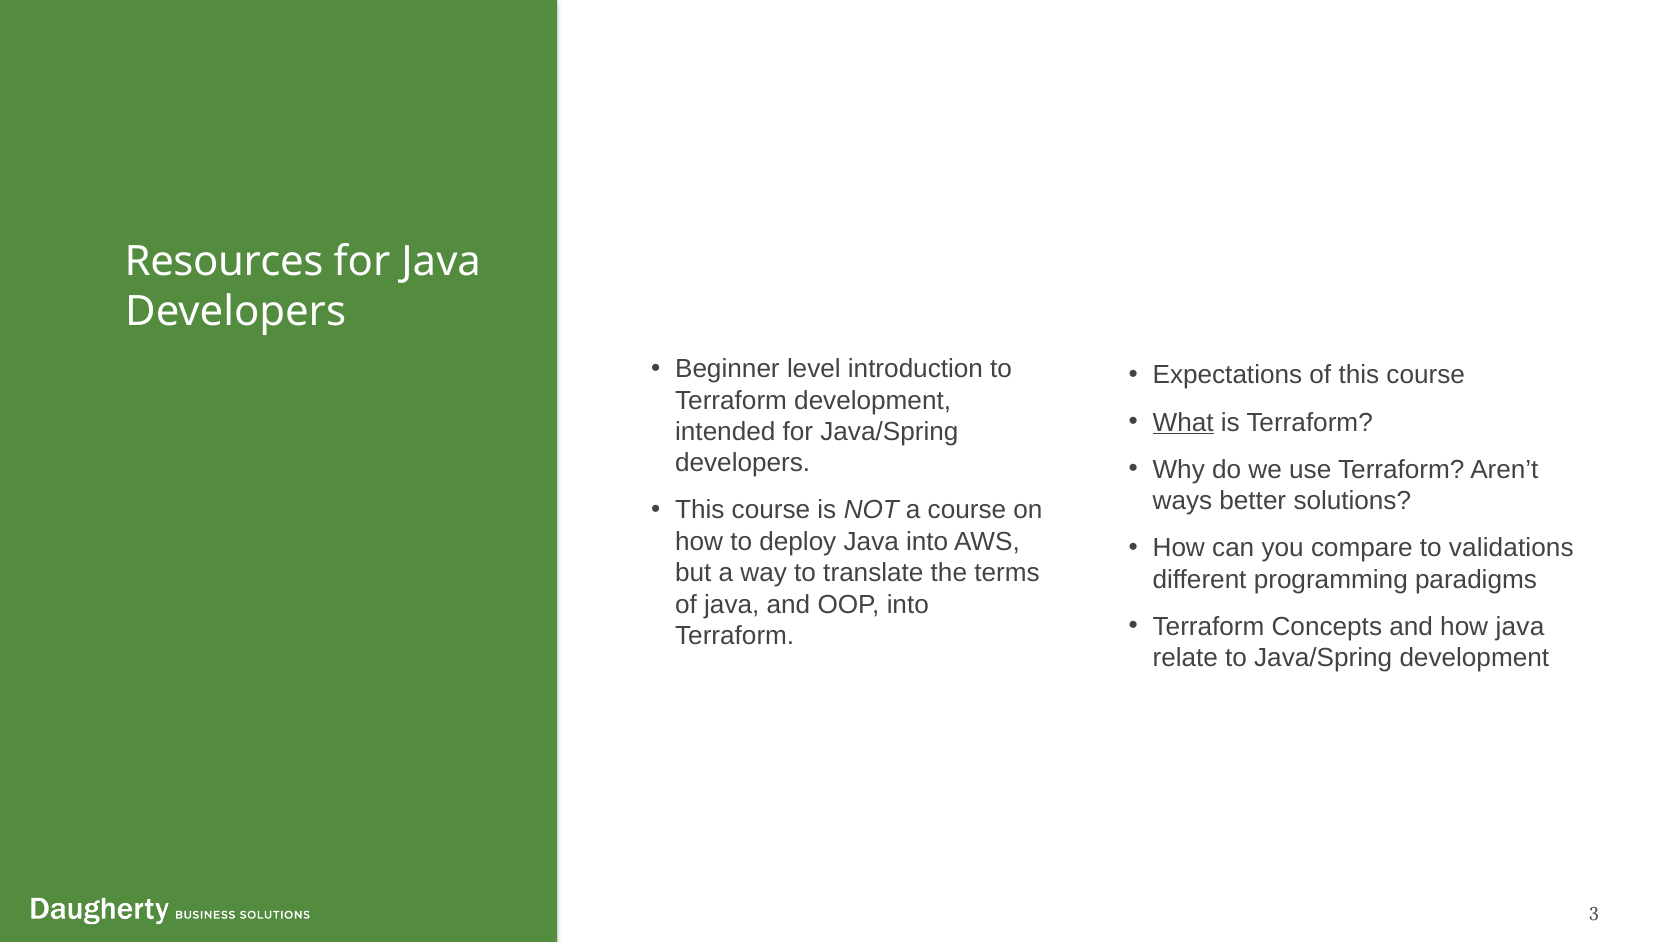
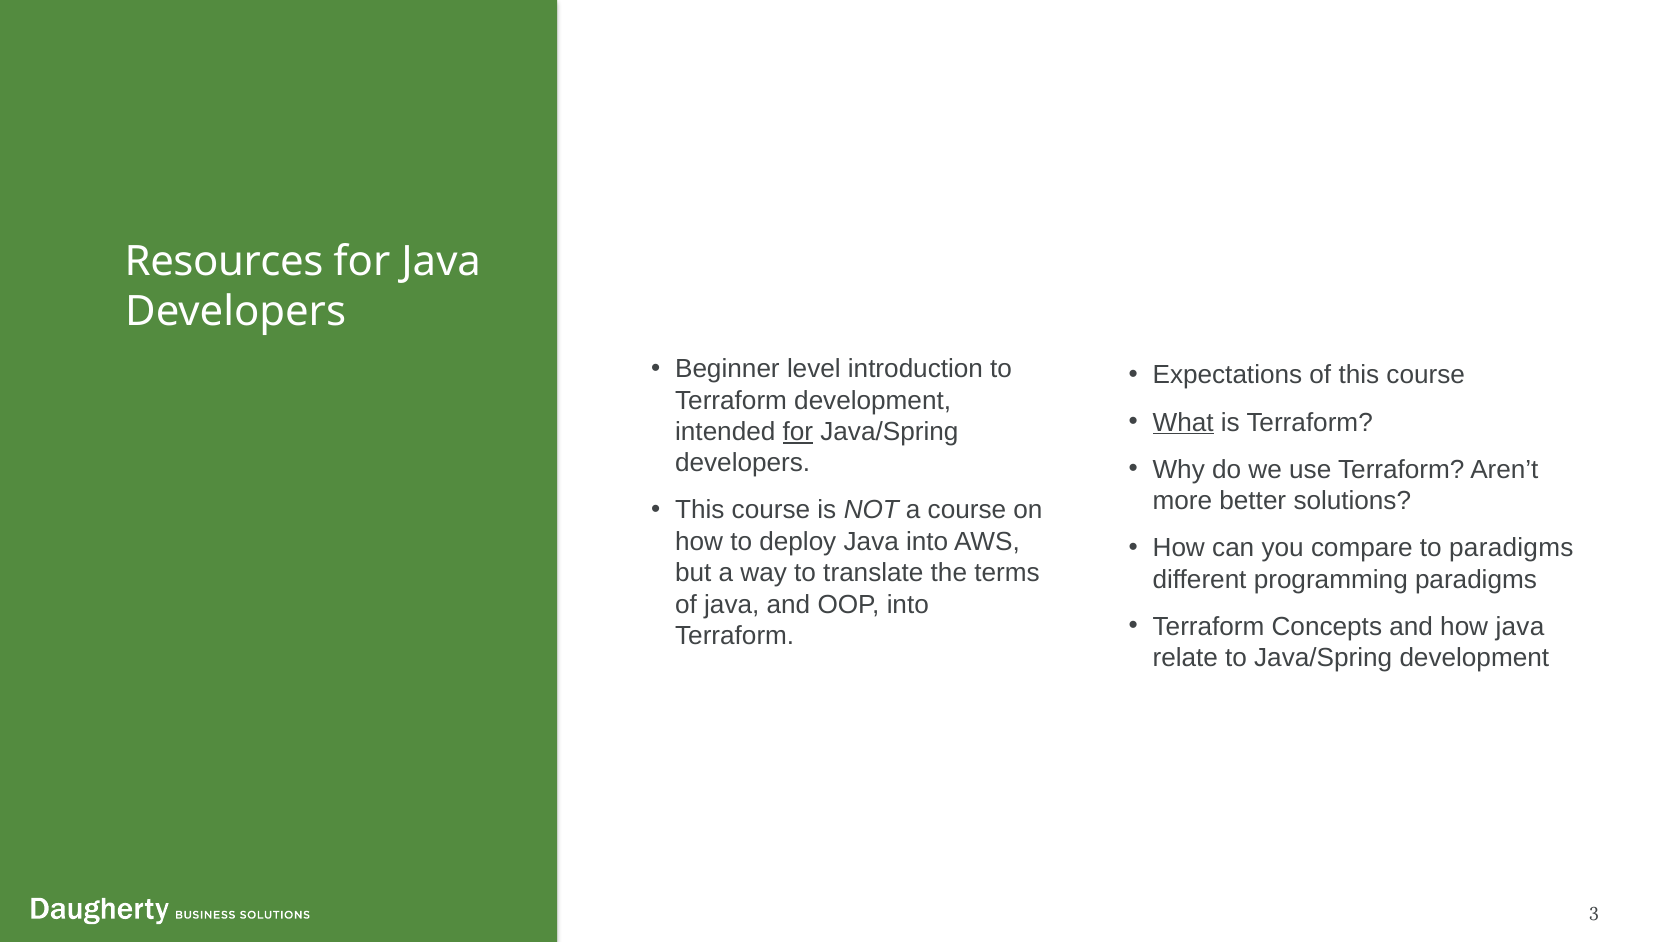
for underline: none -> present (798, 432)
ways: ways -> more (1182, 501)
to validations: validations -> paradigms (1511, 548)
